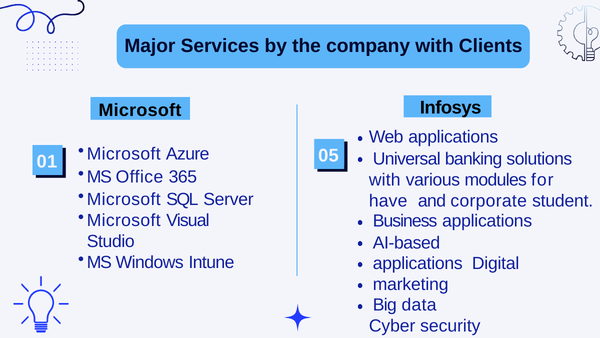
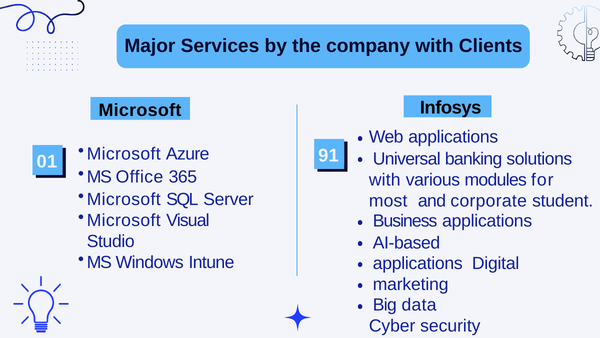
05: 05 -> 91 (328, 156)
have: have -> most (388, 201)
